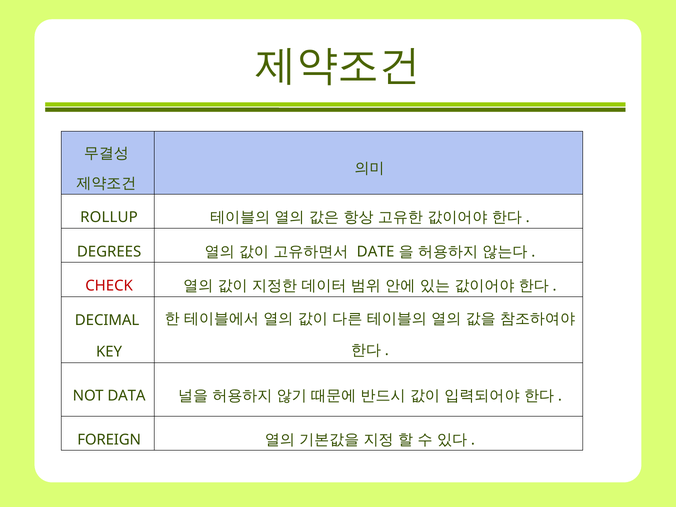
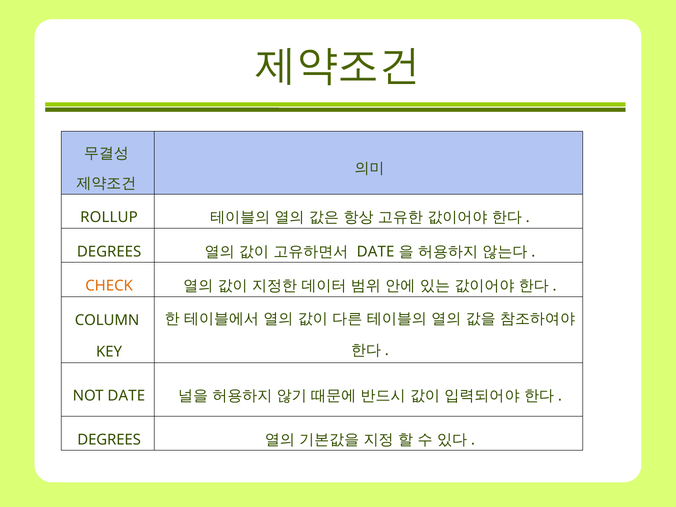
CHECK colour: red -> orange (109, 286)
DECIMAL: DECIMAL -> COLUMN (107, 320)
NOT DATA: DATA -> DATE (126, 396)
FOREIGN: FOREIGN -> DEGREES (109, 440)
